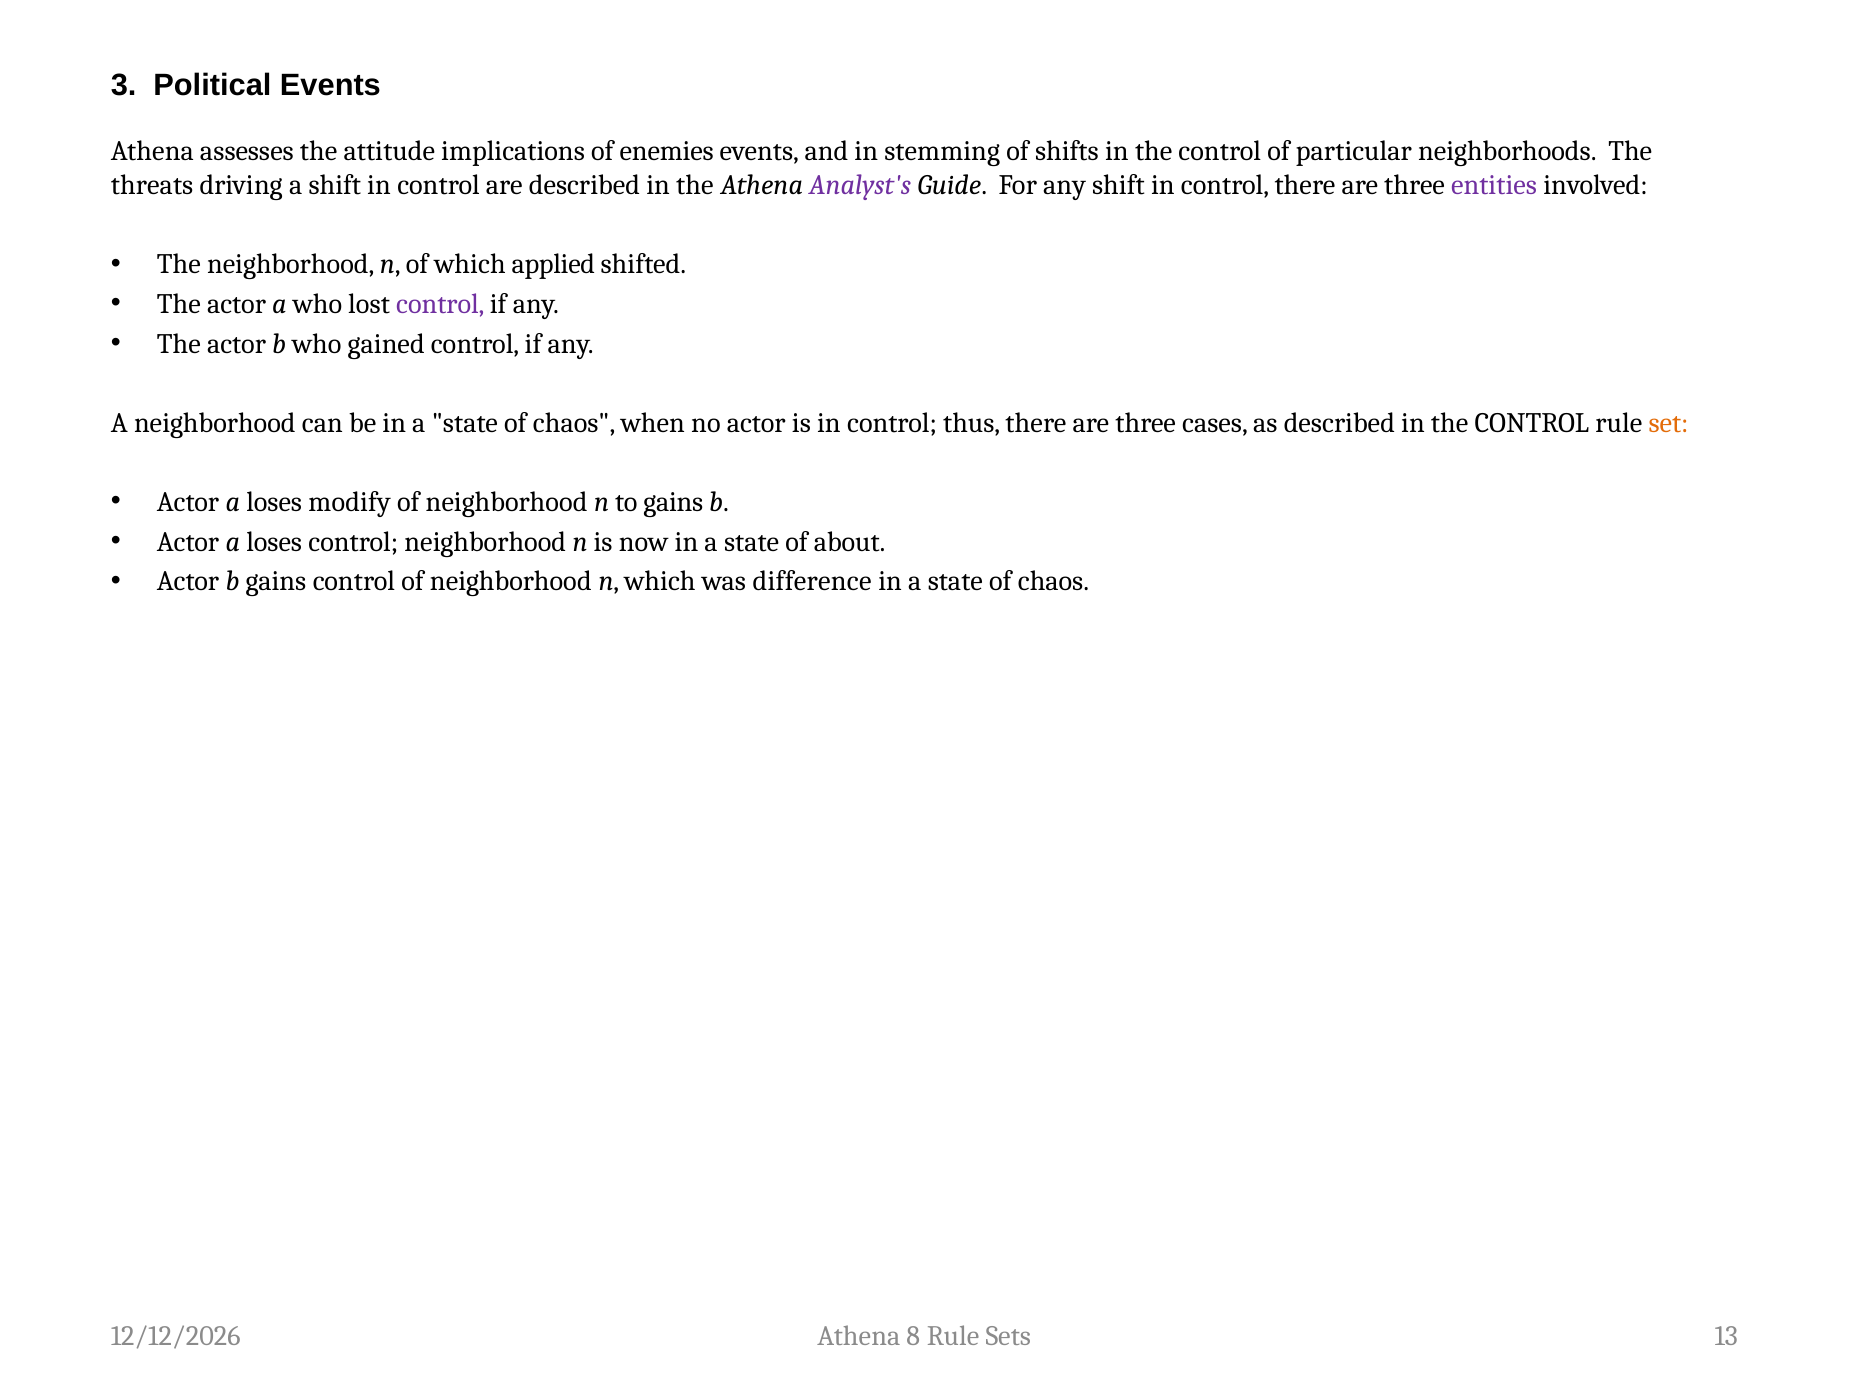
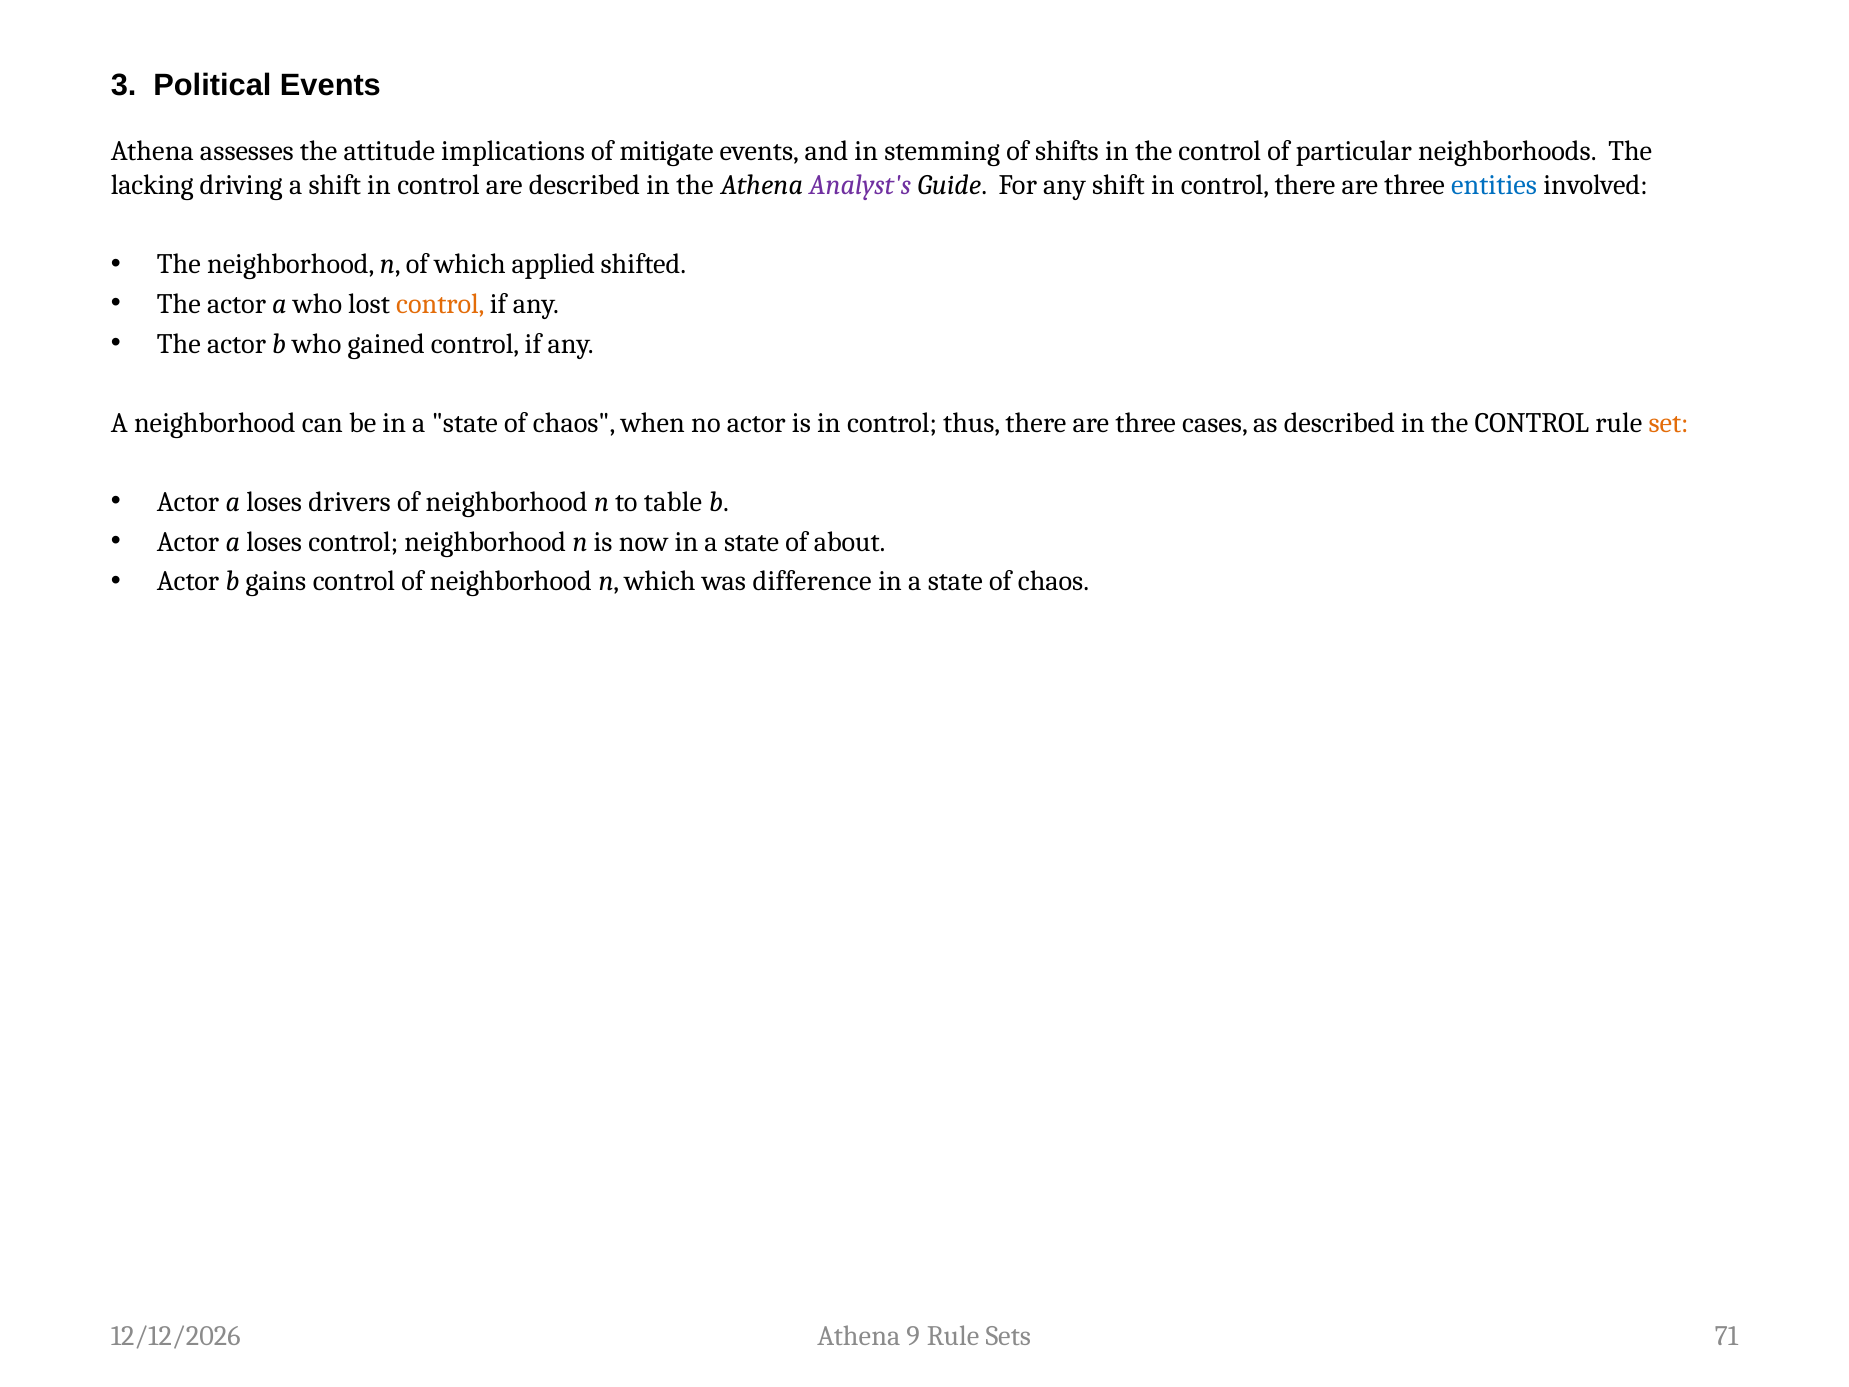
enemies: enemies -> mitigate (667, 151)
threats: threats -> lacking (152, 185)
entities colour: purple -> blue (1494, 185)
control colour: purple -> orange (440, 304)
modify: modify -> drivers (350, 502)
to gains: gains -> table (673, 502)
8: 8 -> 9 (913, 1336)
13: 13 -> 71 (1726, 1336)
